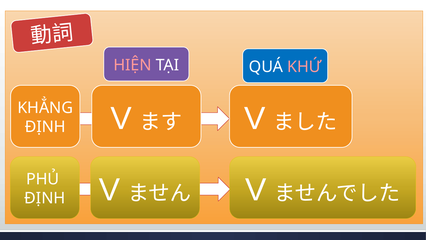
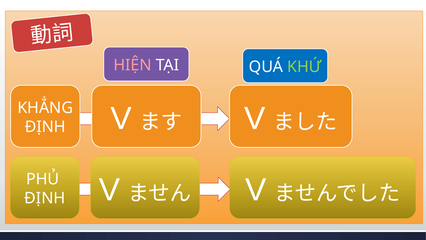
KHỨ colour: pink -> light green (304, 67)
